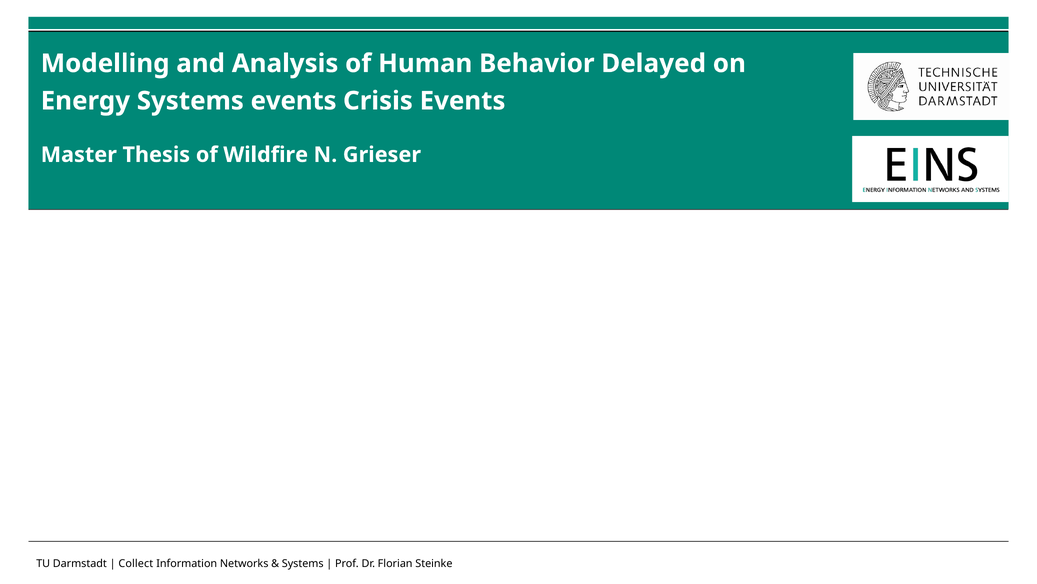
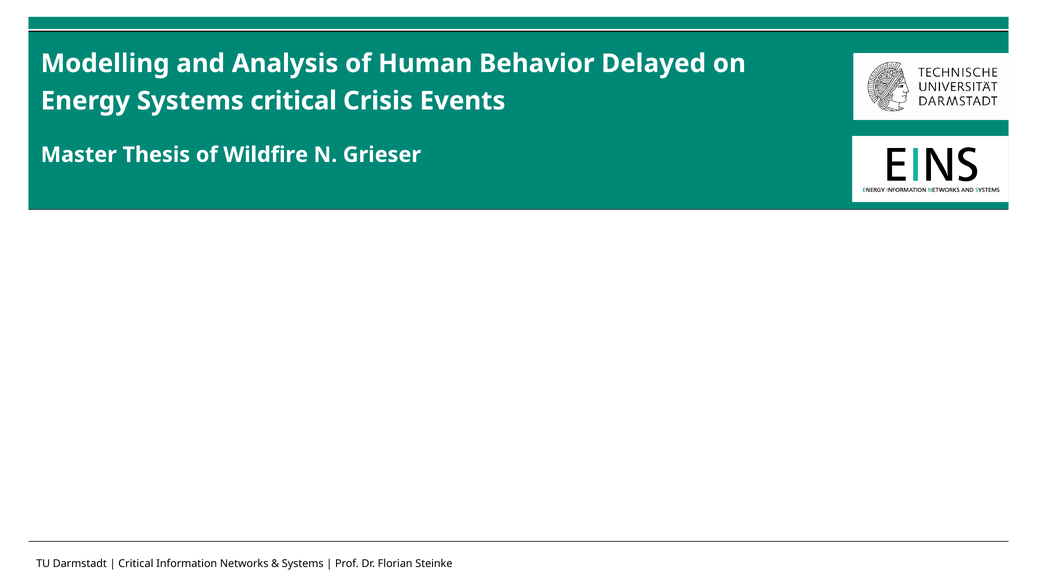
Systems events: events -> critical (294, 101)
Collect: Collect -> Critical (136, 563)
